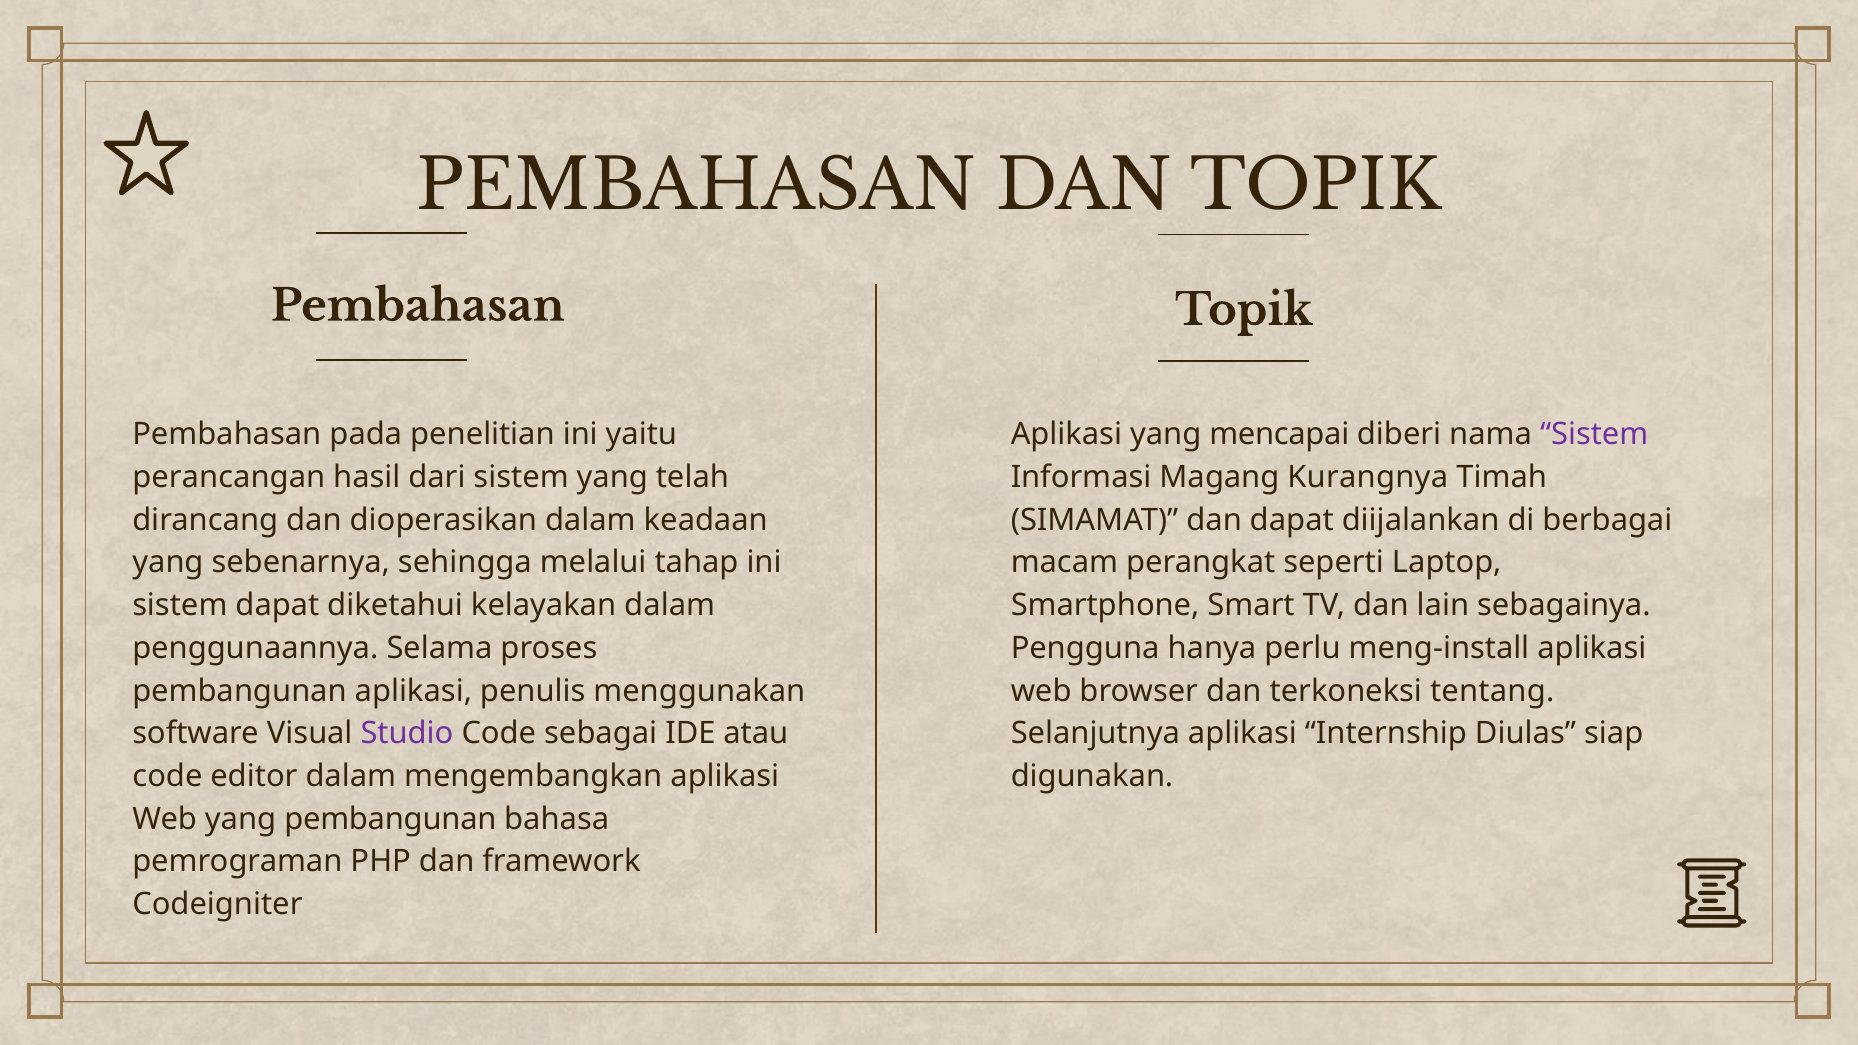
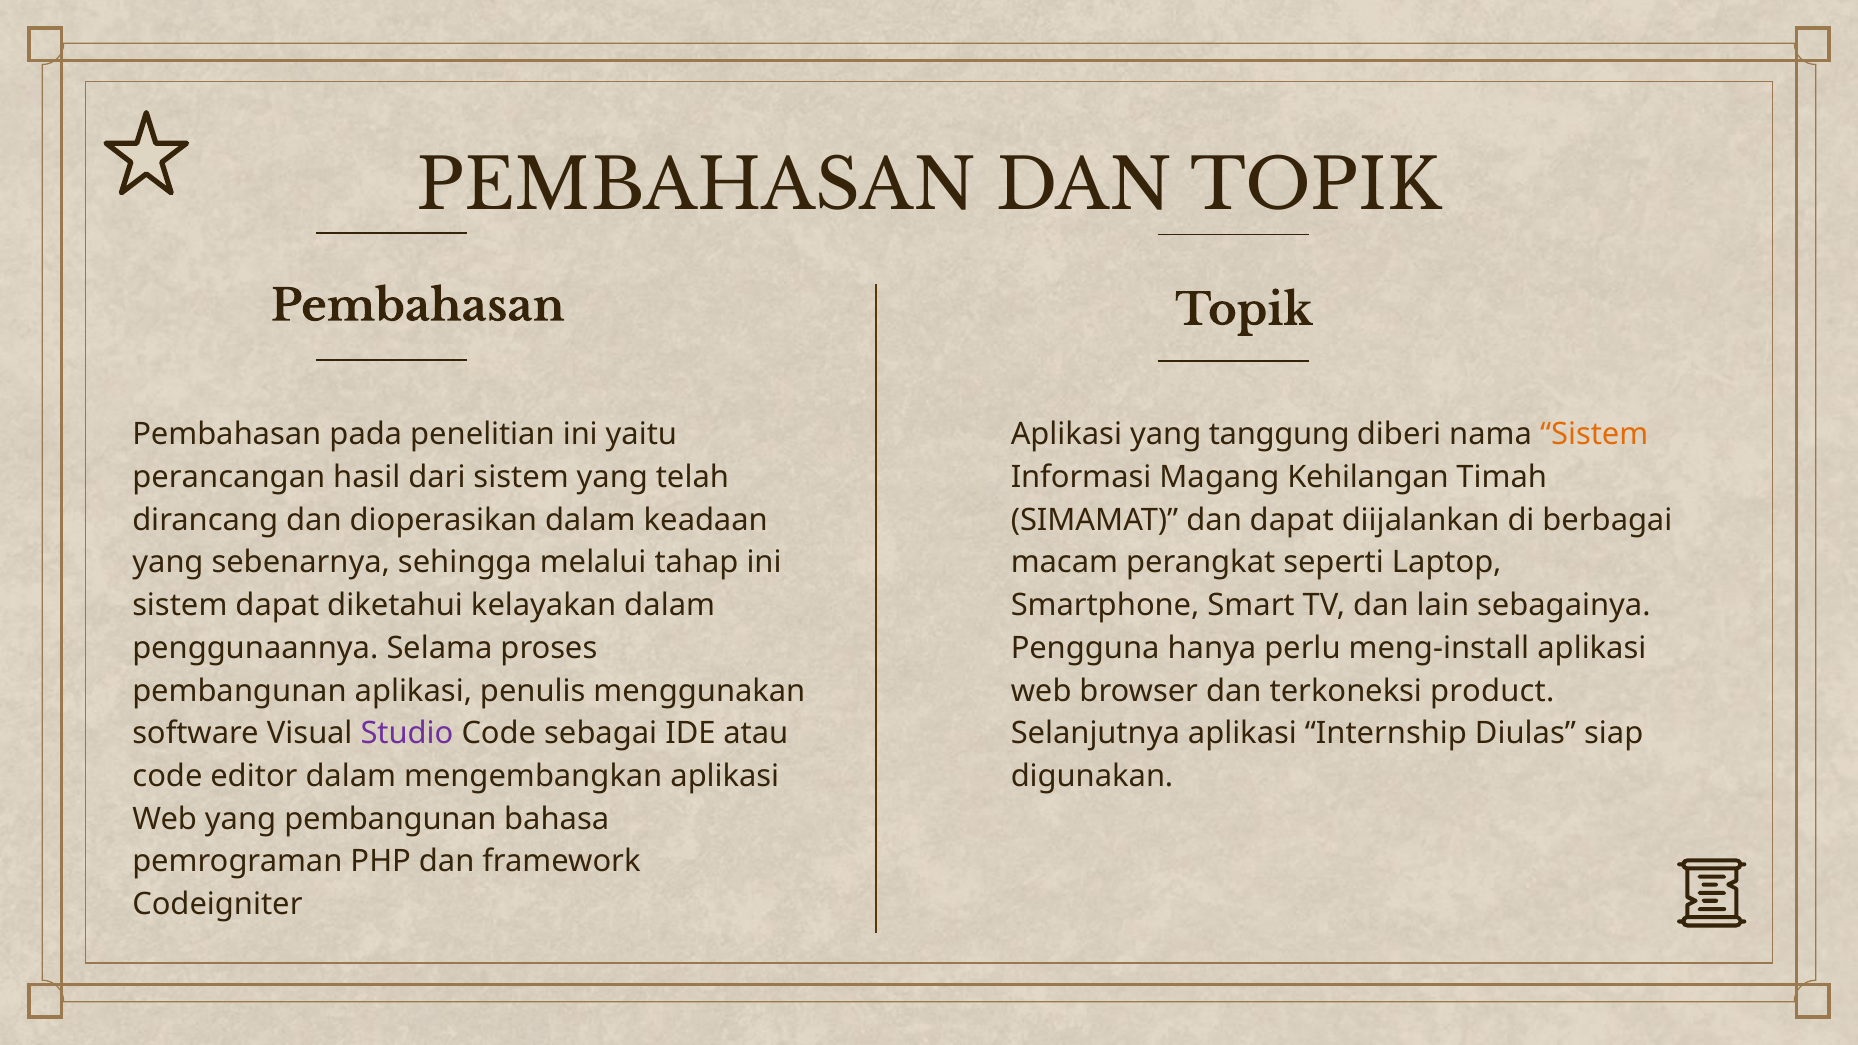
mencapai: mencapai -> tanggung (1279, 435)
Sistem colour: purple -> orange (1594, 435)
Kurangnya: Kurangnya -> Kehilangan (1368, 477)
tentang: tentang -> product (1492, 691)
